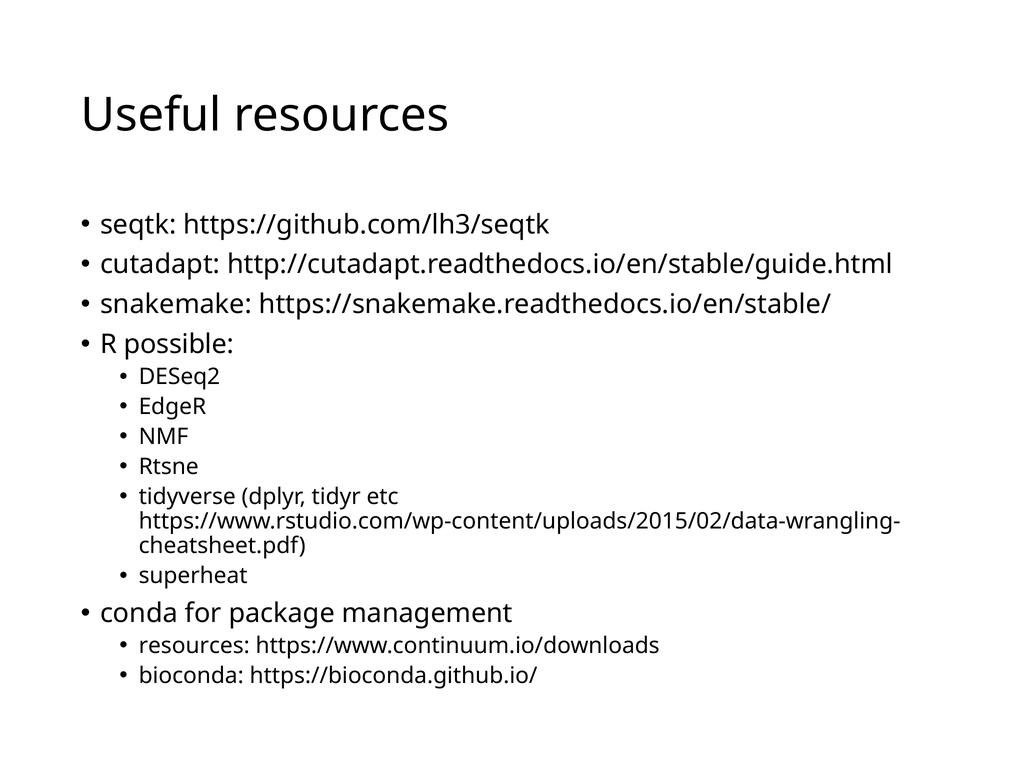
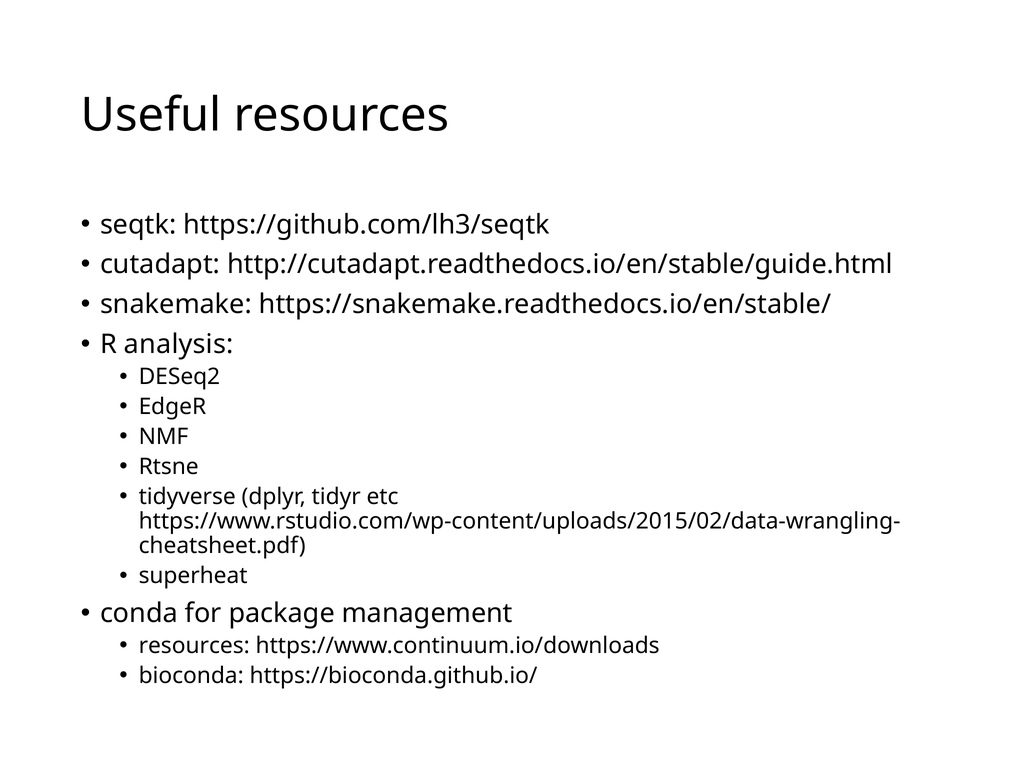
possible: possible -> analysis (179, 345)
